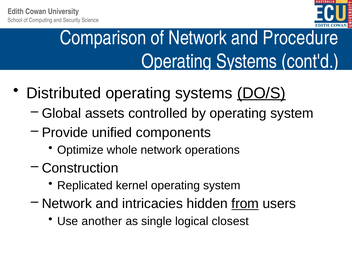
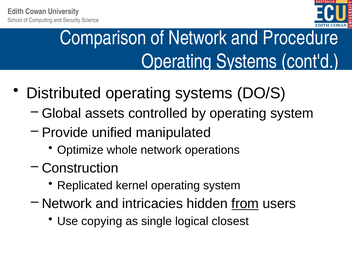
DO/S underline: present -> none (261, 93)
components: components -> manipulated (173, 132)
another: another -> copying (102, 221)
